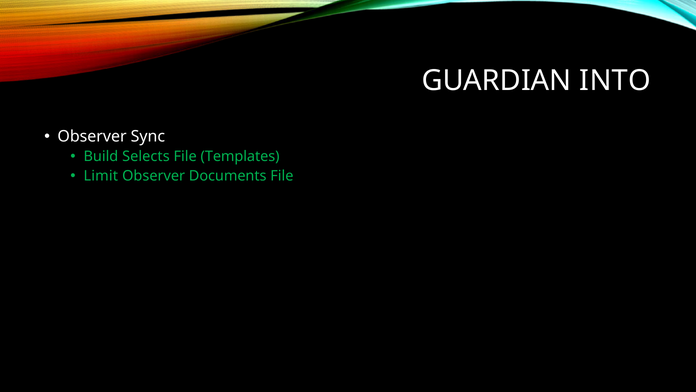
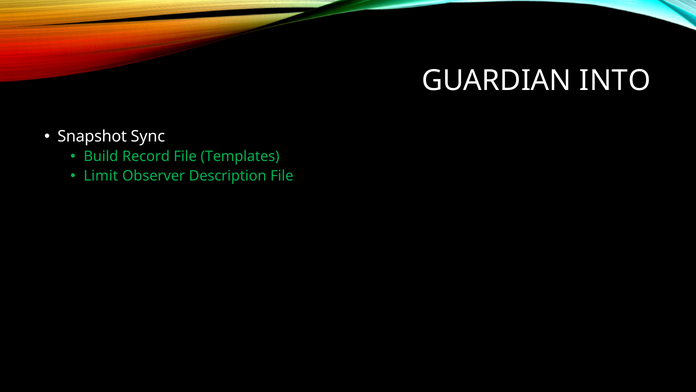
Observer: Observer -> Snapshot (92, 136)
Selects: Selects -> Record (146, 156)
Documents: Documents -> Description (228, 176)
